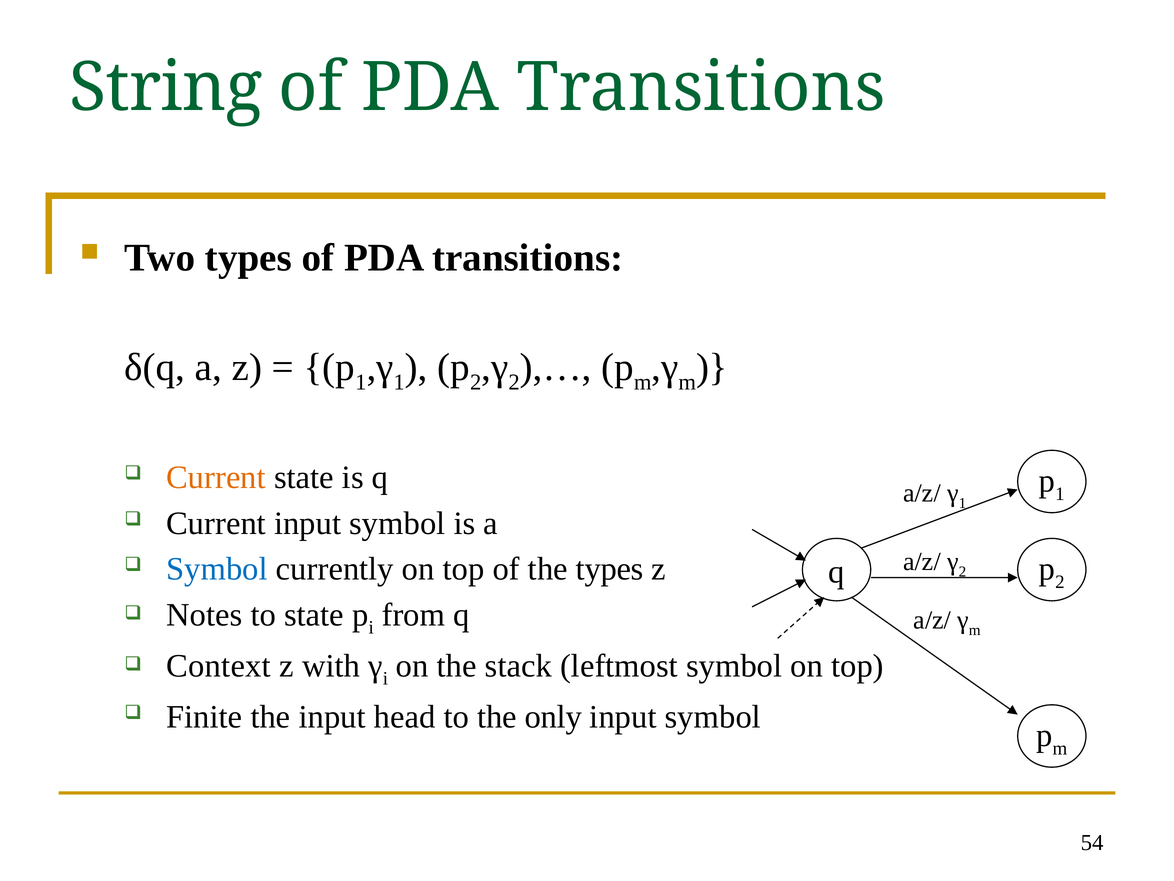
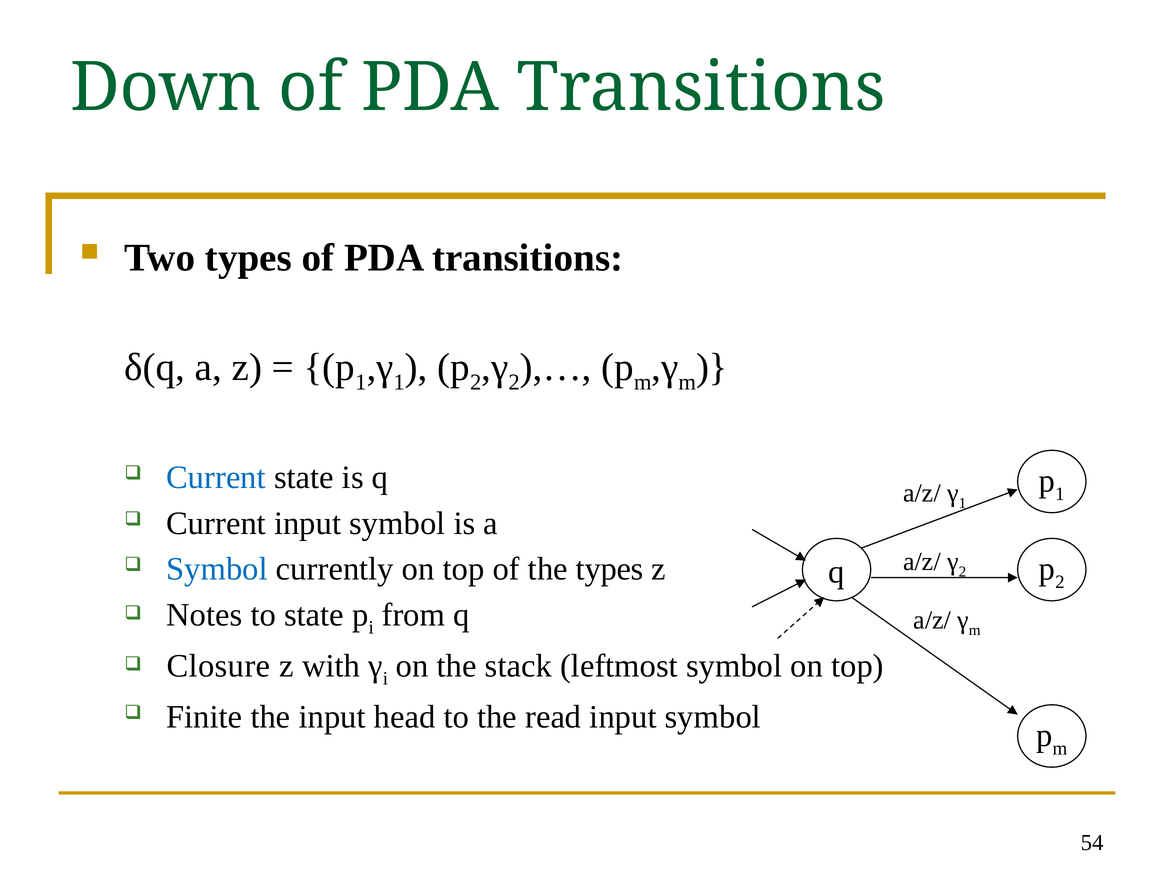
String: String -> Down (166, 87)
Current colour: orange -> blue (216, 477)
Context: Context -> Closure (219, 665)
only: only -> read (553, 716)
